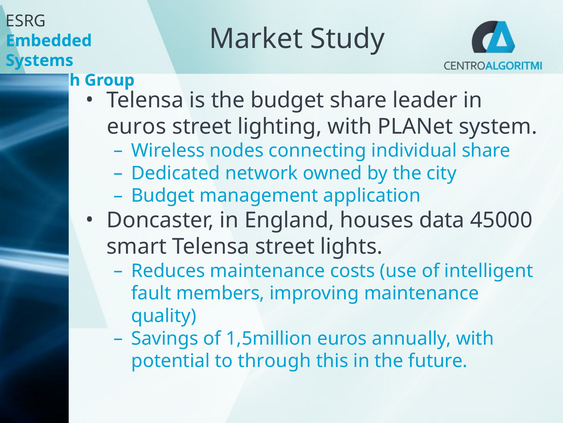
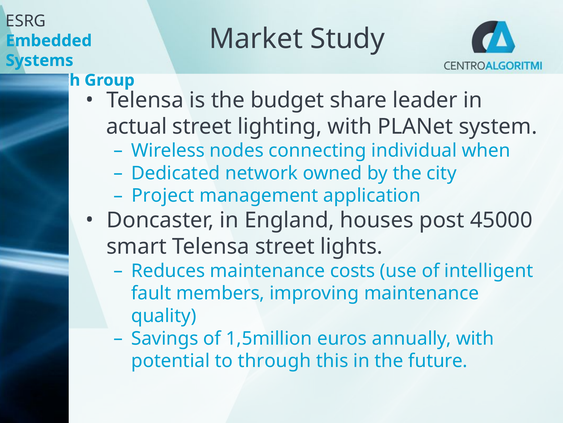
euros: euros -> actual (137, 126)
individual share: share -> when (486, 150)
Budget: Budget -> Project (163, 195)
data: data -> post (442, 220)
